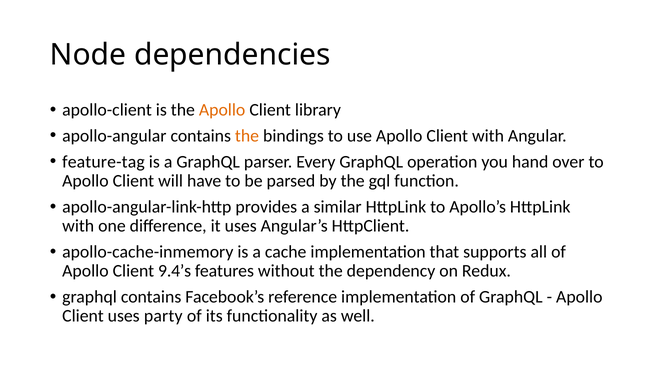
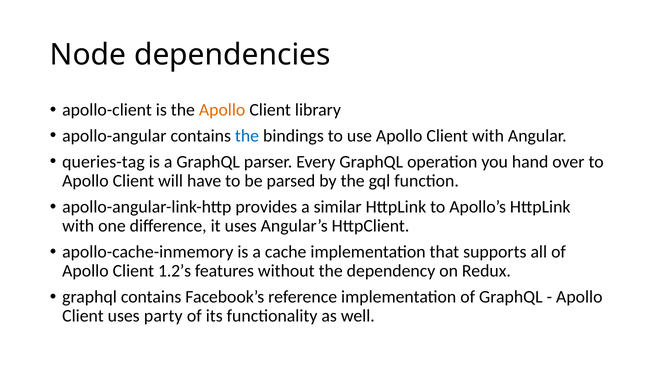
the colour: orange -> blue (247, 136)
feature-tag: feature-tag -> queries-tag (103, 162)
9.4’s: 9.4’s -> 1.2’s (175, 271)
